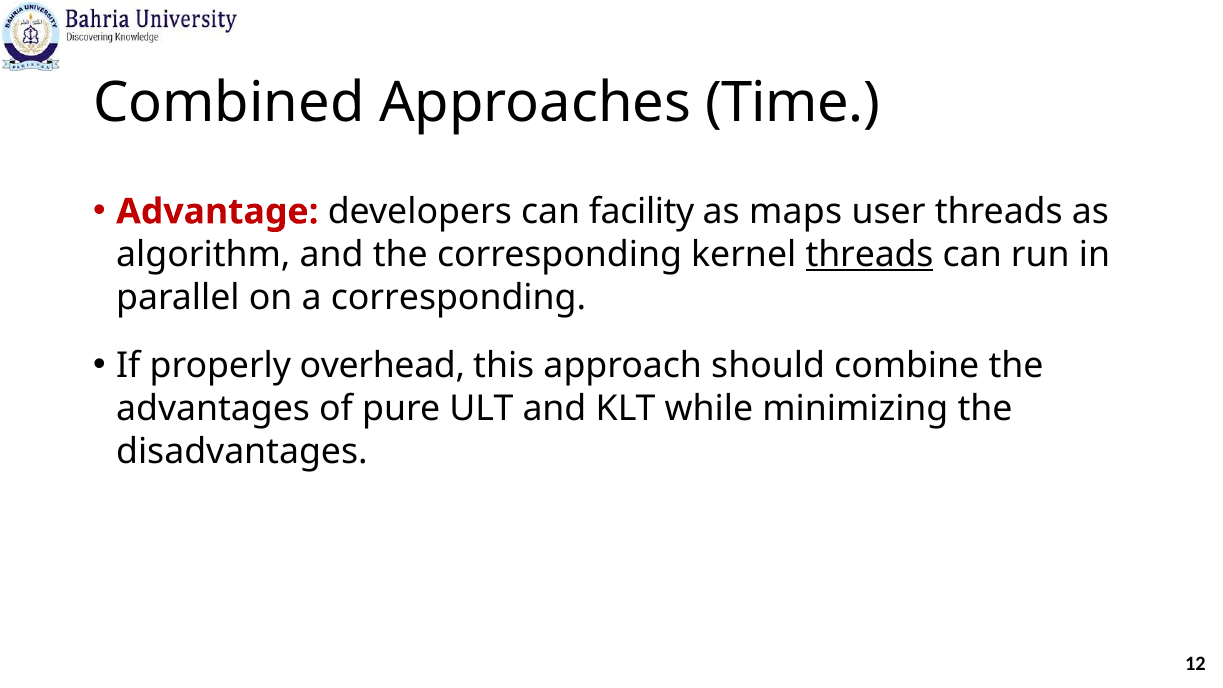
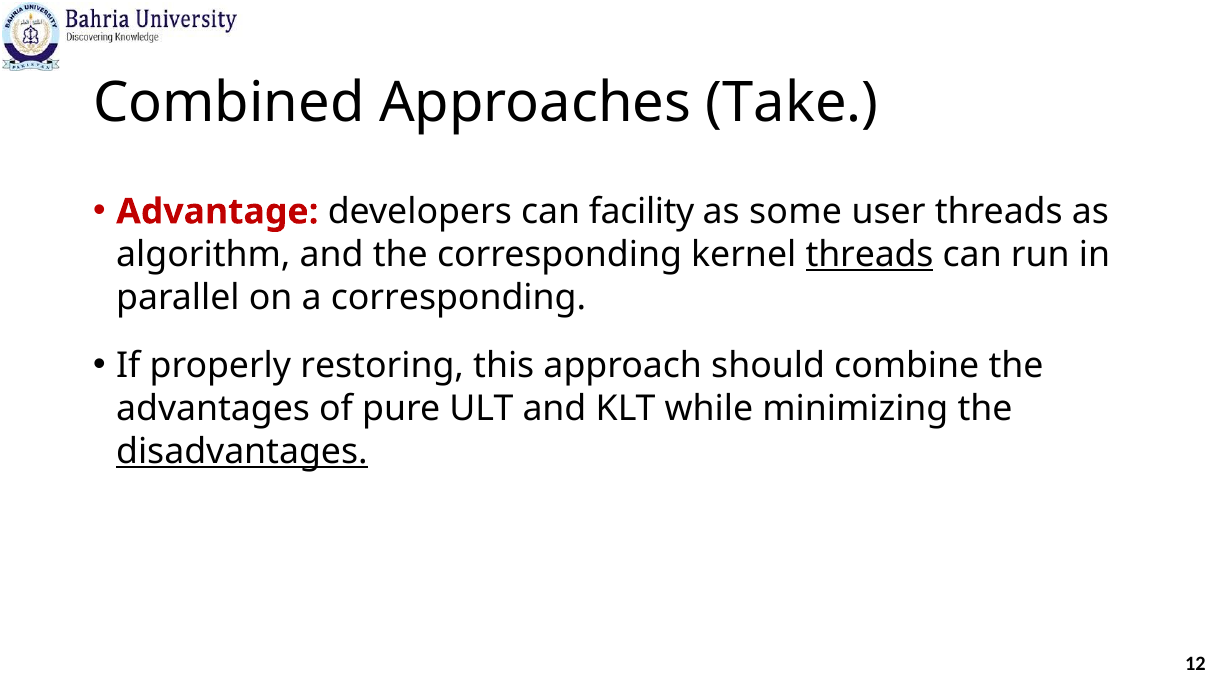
Time: Time -> Take (792, 103)
maps: maps -> some (796, 212)
overhead: overhead -> restoring (382, 366)
disadvantages underline: none -> present (242, 451)
